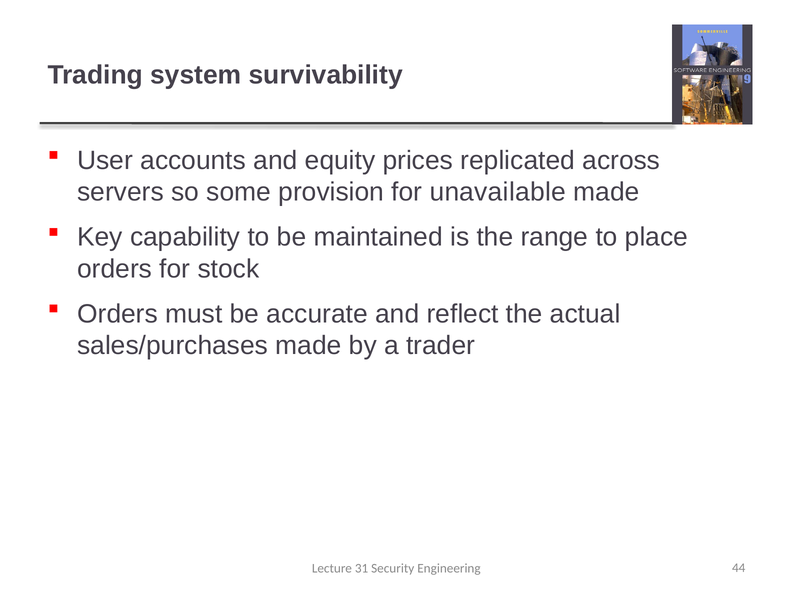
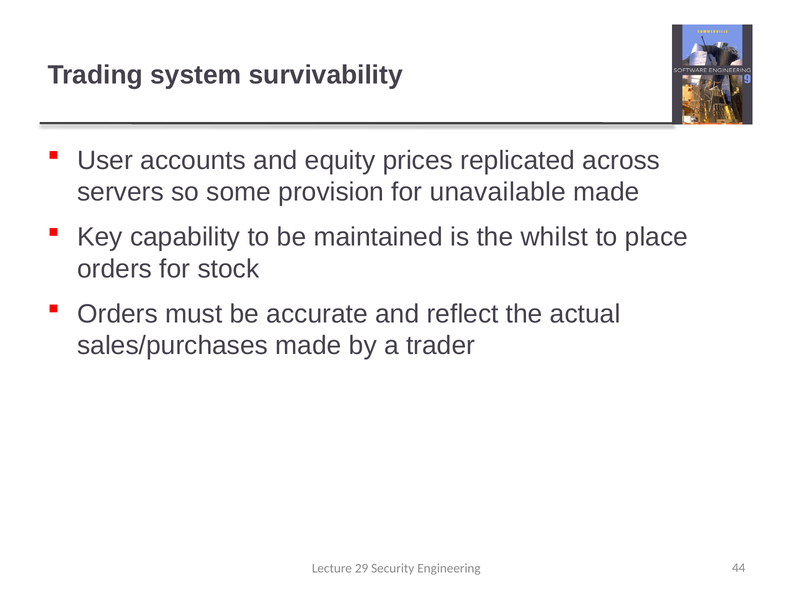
range: range -> whilst (554, 237)
31: 31 -> 29 (362, 568)
